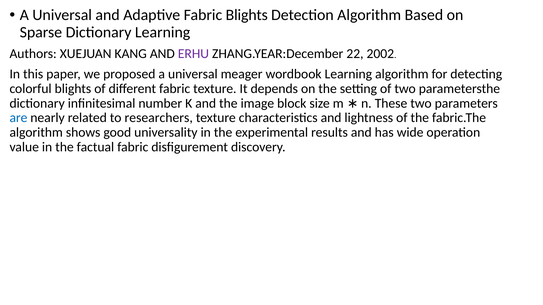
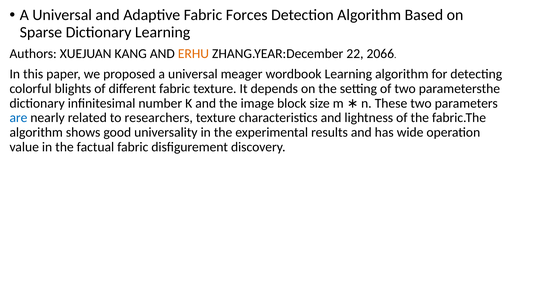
Fabric Blights: Blights -> Forces (247, 15)
ERHU colour: purple -> orange (193, 54)
2002: 2002 -> 2066 (380, 54)
